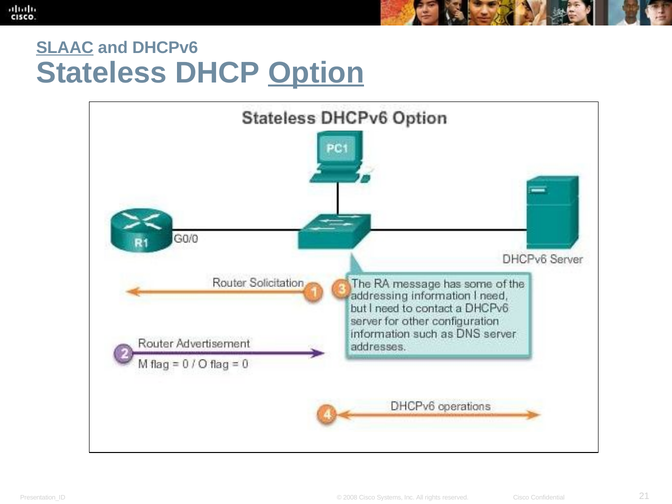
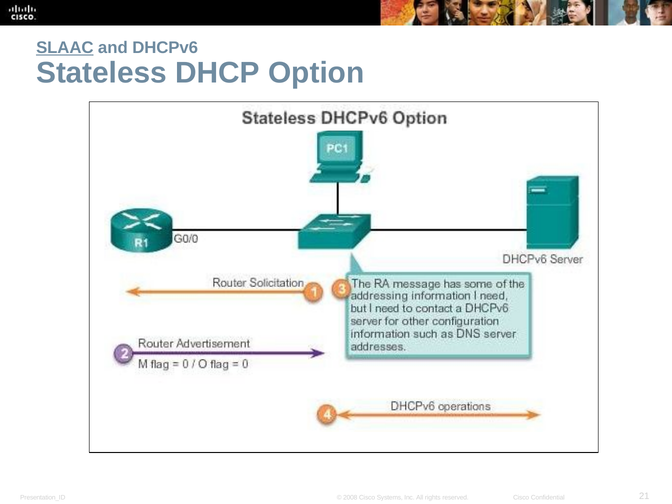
Option underline: present -> none (316, 73)
